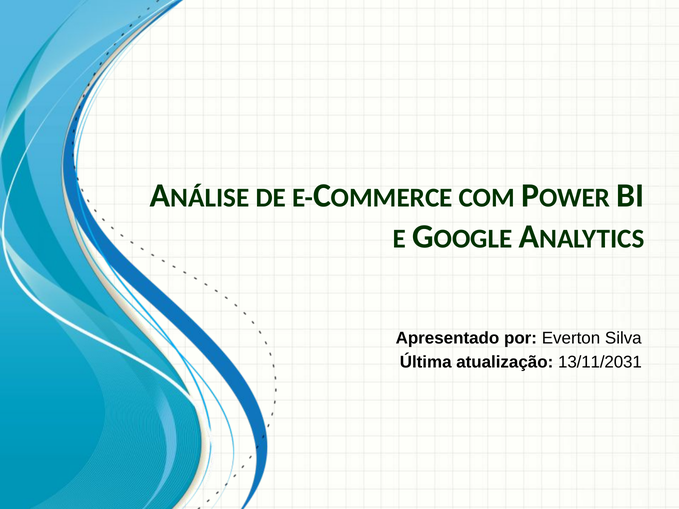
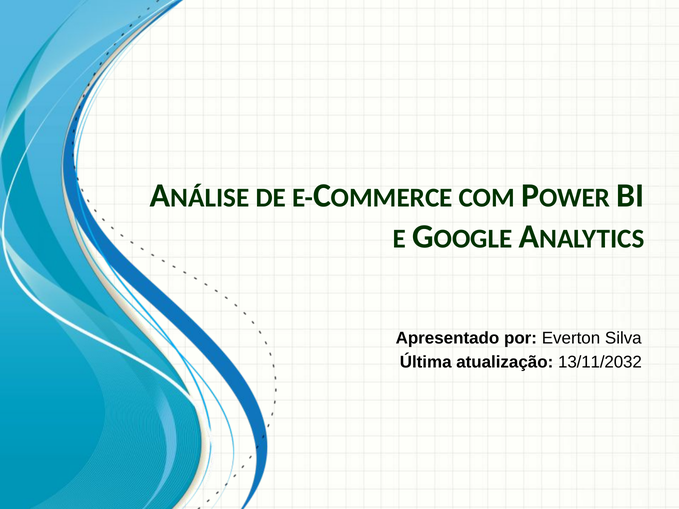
13/11/2031: 13/11/2031 -> 13/11/2032 (600, 362)
